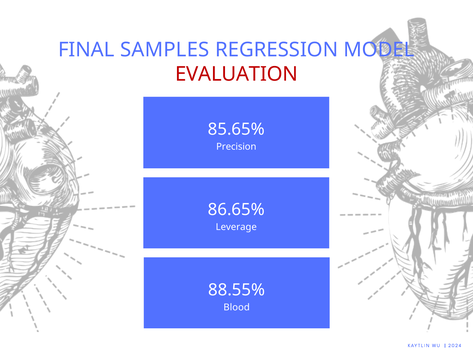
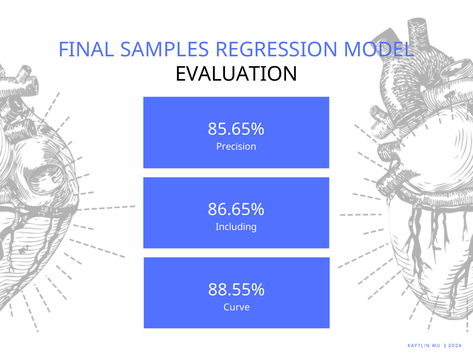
EVALUATION colour: red -> black (237, 74)
Leverage: Leverage -> Including (236, 227)
Blood: Blood -> Curve (237, 307)
